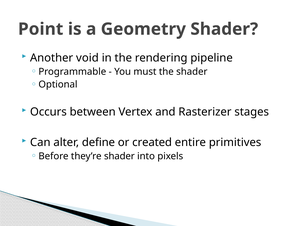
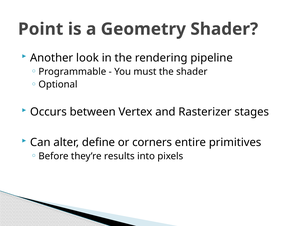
void: void -> look (87, 58)
created: created -> corners (152, 142)
they’re shader: shader -> results (119, 156)
